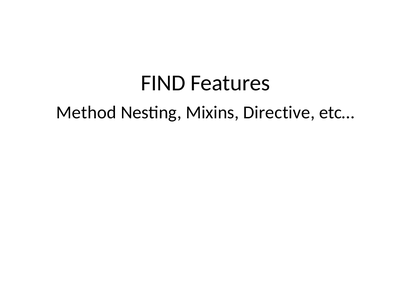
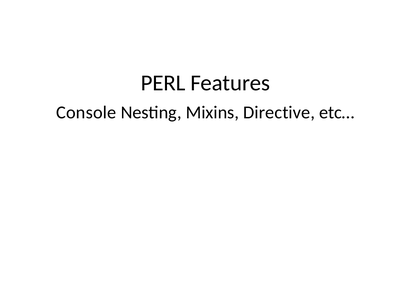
FIND: FIND -> PERL (163, 83)
Method: Method -> Console (86, 113)
